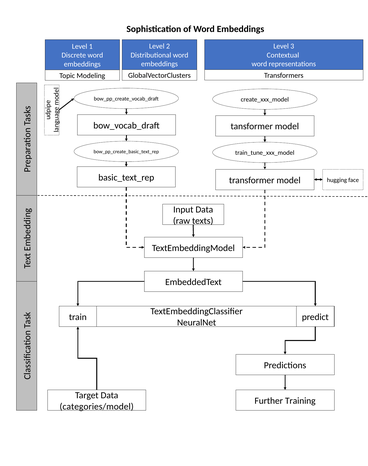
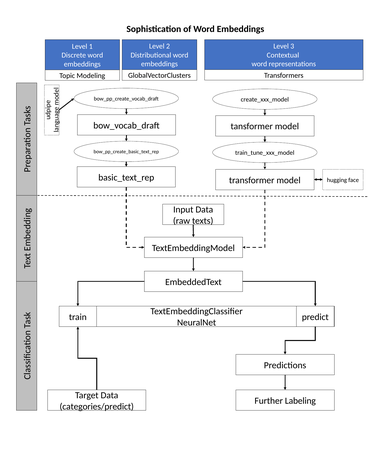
Training: Training -> Labeling (300, 401)
categories/model: categories/model -> categories/predict (97, 407)
